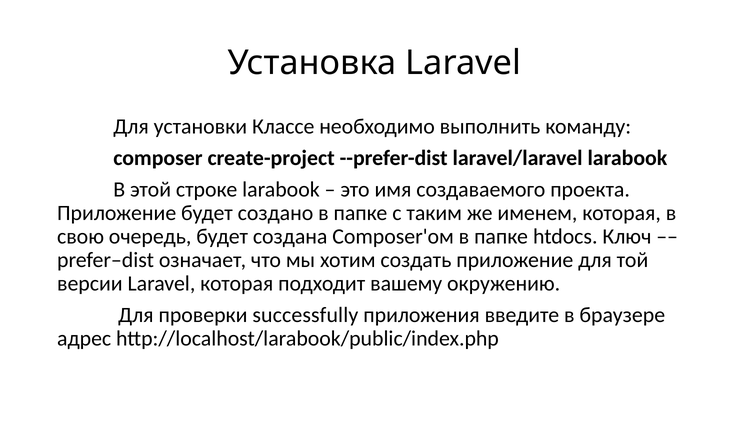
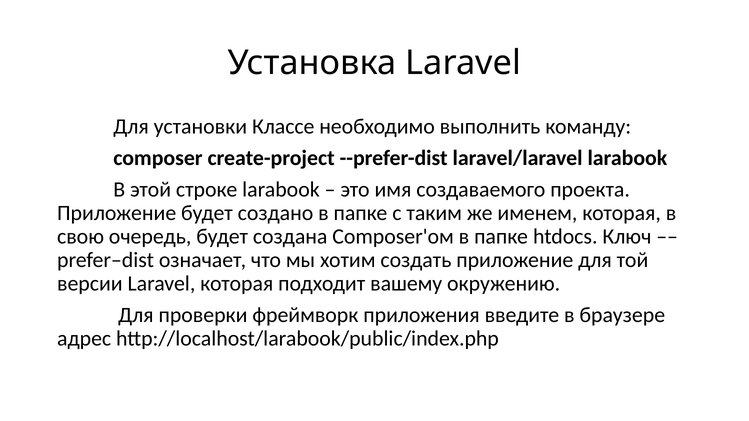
successfully: successfully -> фреймворк (305, 315)
